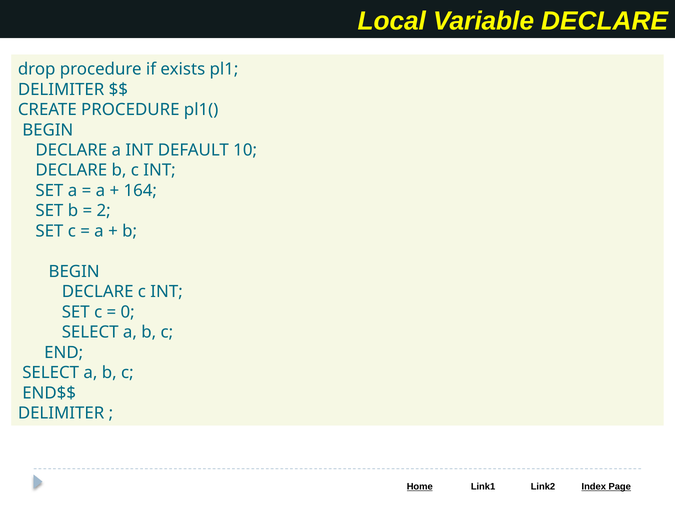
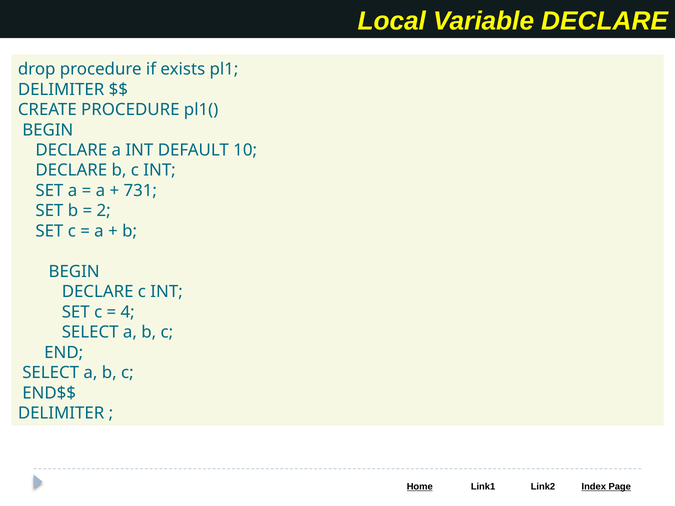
164: 164 -> 731 (140, 191)
0: 0 -> 4 (128, 312)
